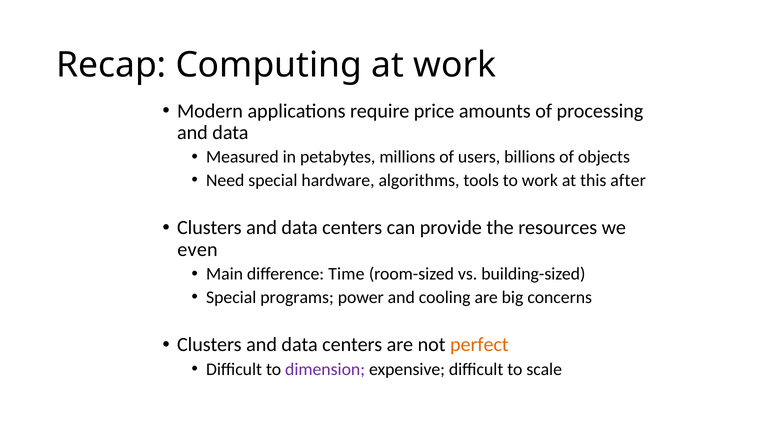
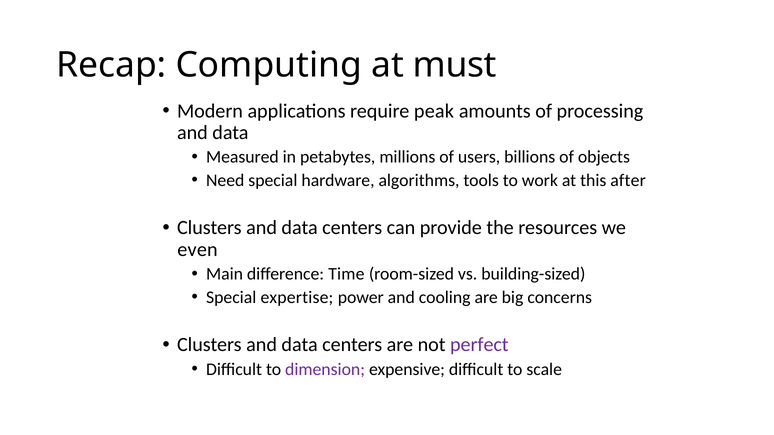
at work: work -> must (455, 65)
price: price -> peak (434, 111)
programs: programs -> expertise (297, 297)
perfect colour: orange -> purple (479, 345)
